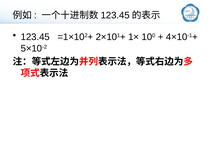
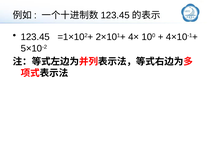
1×: 1× -> 4× (134, 37)
